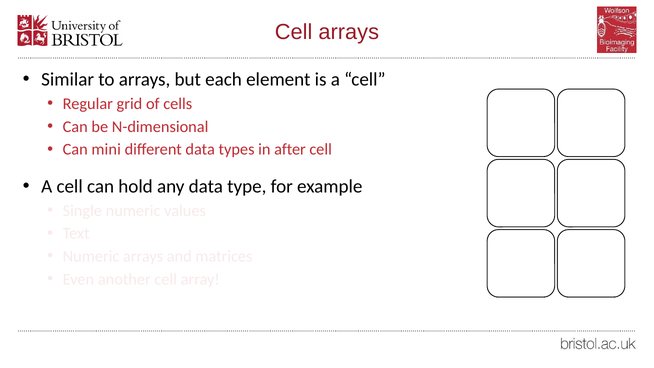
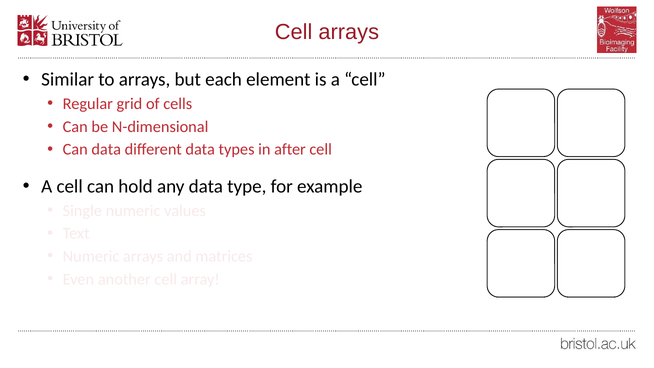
Can mini: mini -> data (106, 149)
